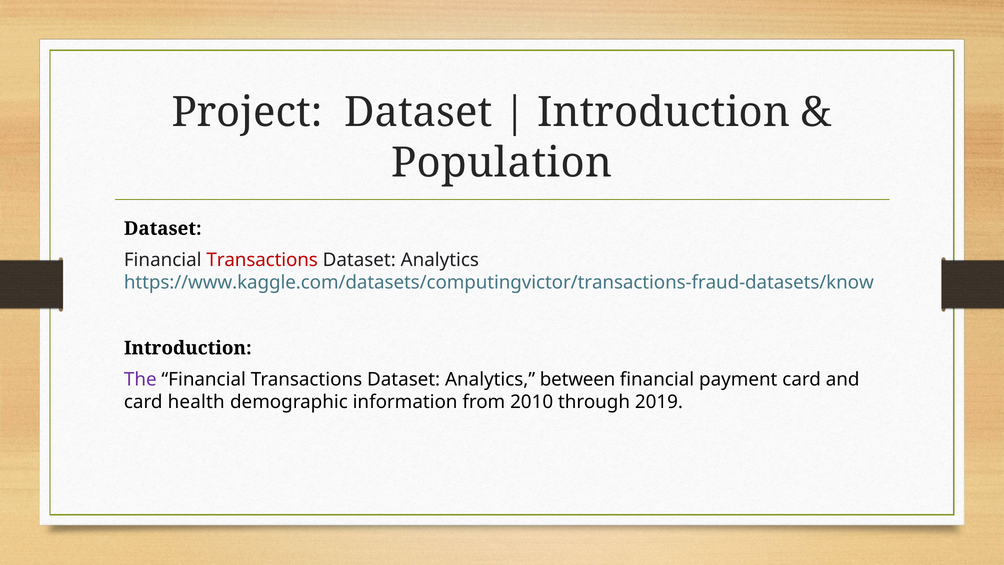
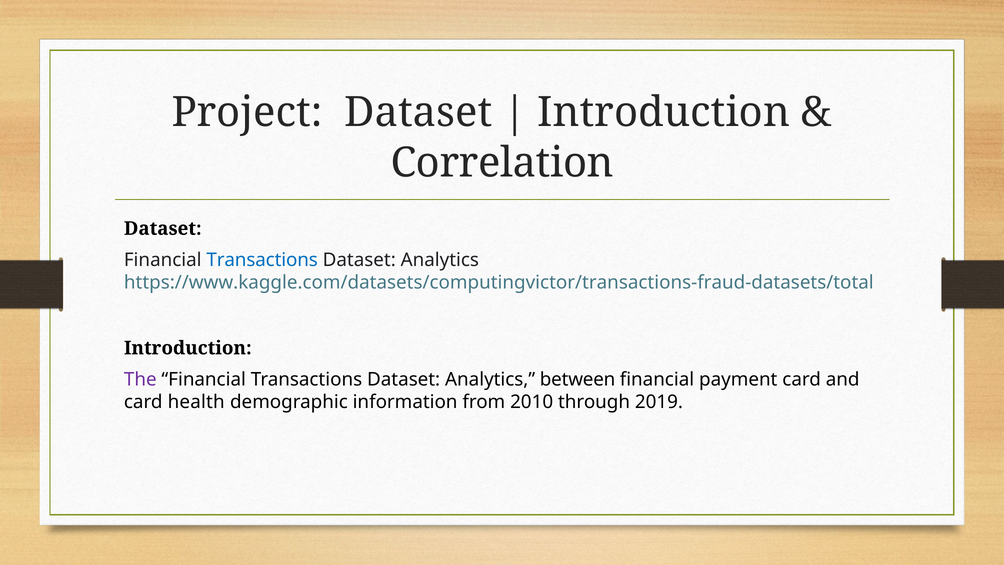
Population: Population -> Correlation (502, 163)
Transactions colour: red -> blue (262, 260)
https://www.kaggle.com/datasets/computingvictor/transactions-fraud-datasets/know: https://www.kaggle.com/datasets/computingvictor/transactions-fraud-datasets/know -> https://www.kaggle.com/datasets/computingvictor/transactions-fraud-datasets/total (499, 282)
